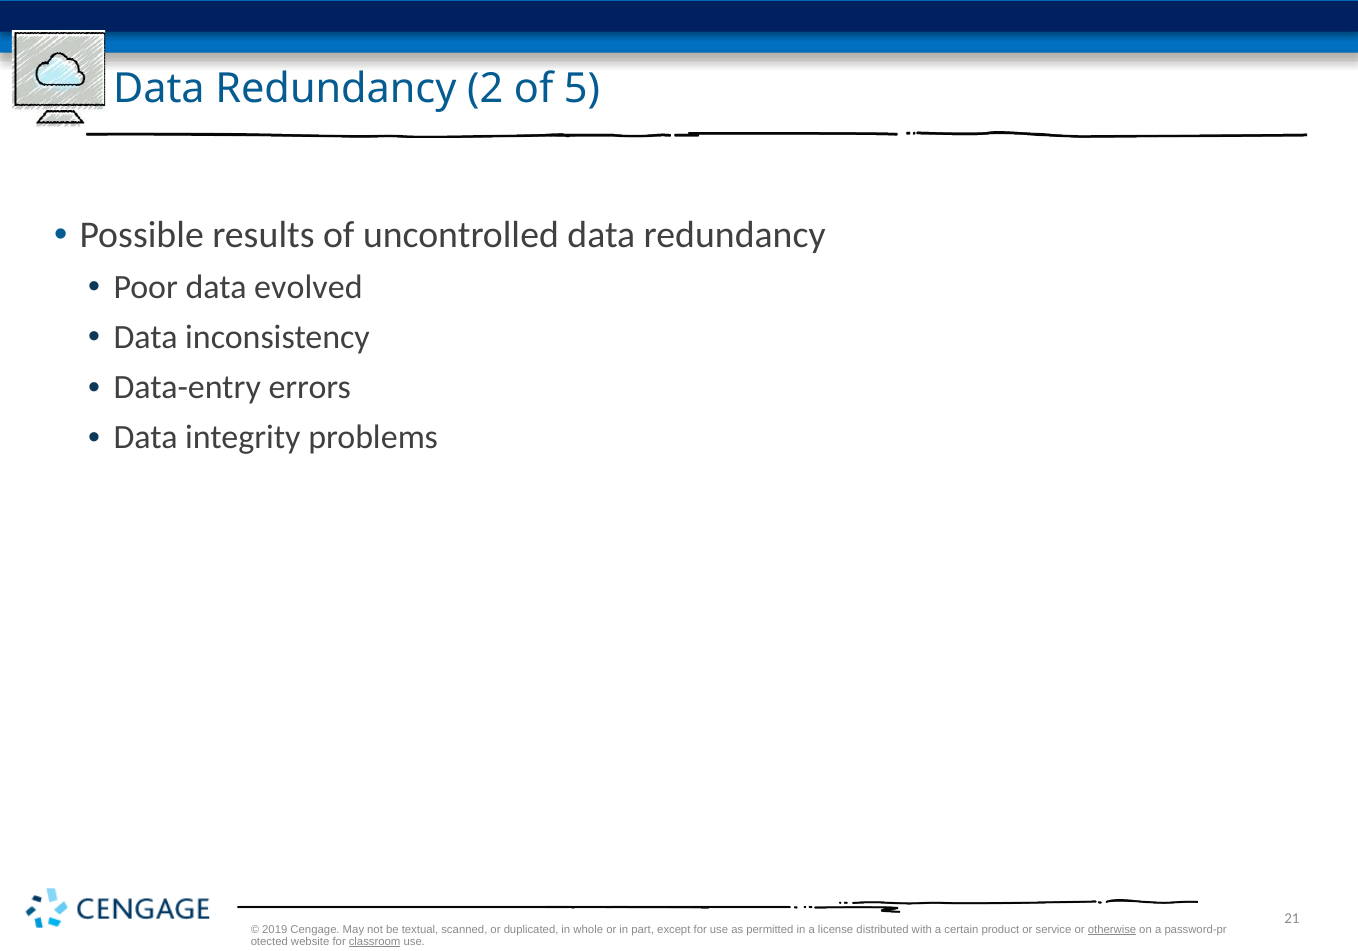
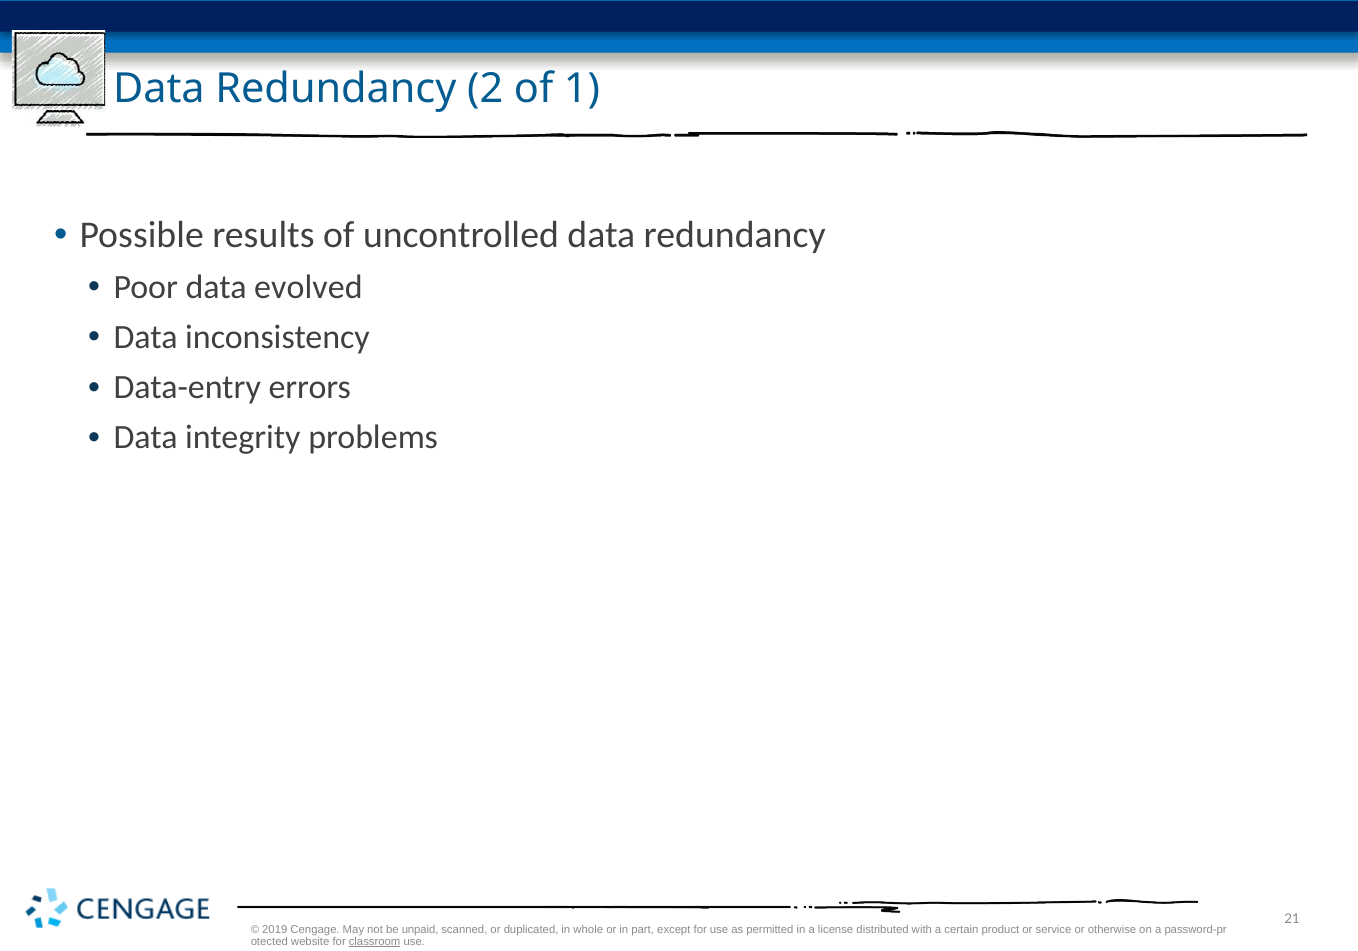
5: 5 -> 1 (582, 89)
textual: textual -> unpaid (420, 930)
otherwise underline: present -> none (1112, 930)
